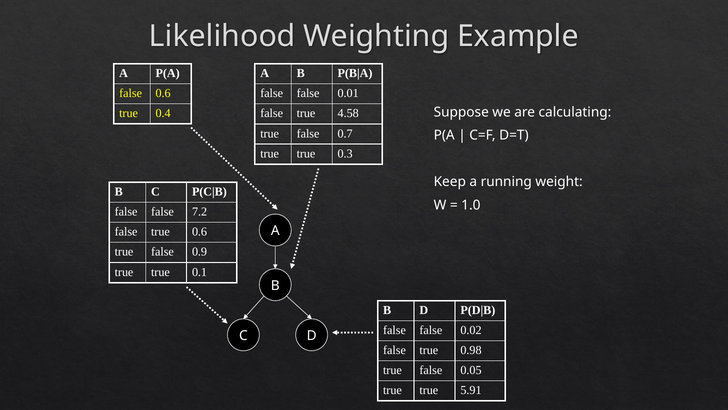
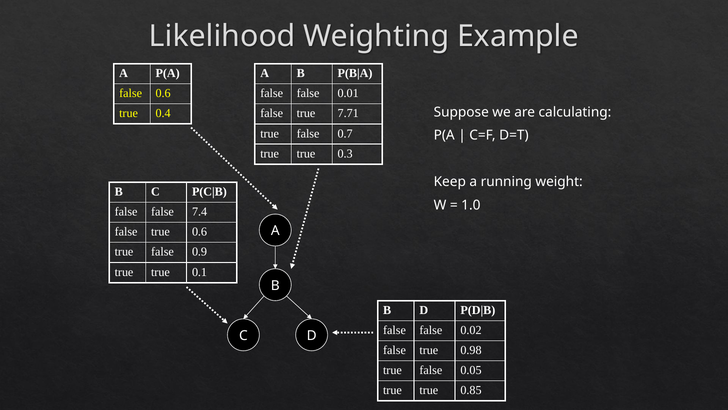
4.58: 4.58 -> 7.71 (348, 113)
7.2: 7.2 -> 7.4 (200, 212)
5.91: 5.91 -> 0.85 (471, 390)
